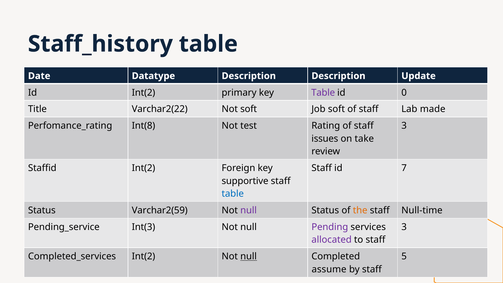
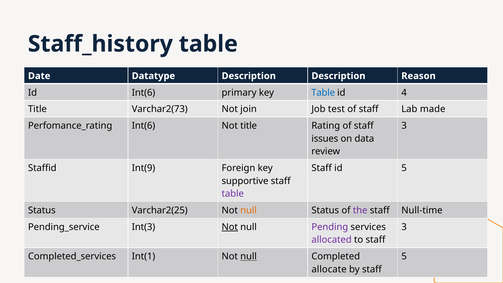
Update: Update -> Reason (419, 76)
Id Int(2: Int(2 -> Int(6 (143, 93)
Table colour: purple -> blue (323, 93)
0: 0 -> 4 (404, 93)
Varchar2(22: Varchar2(22 -> Varchar2(73 (160, 109)
Not soft: soft -> join (249, 109)
Job soft: soft -> test (336, 109)
Int(8: Int(8 -> Int(6 (143, 126)
Not test: test -> title (249, 126)
take: take -> data (364, 139)
Staffid Int(2: Int(2 -> Int(9 (143, 168)
id 7: 7 -> 5 (404, 168)
table colour: blue -> purple (233, 194)
Varchar2(59: Varchar2(59 -> Varchar2(25 (160, 210)
null colour: purple -> orange (249, 210)
the colour: orange -> purple (360, 210)
Not underline: none -> present (230, 227)
Int(2: Int(2 -> Int(1 (143, 256)
assume: assume -> allocate (329, 269)
